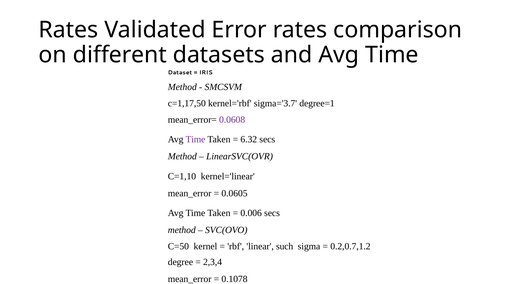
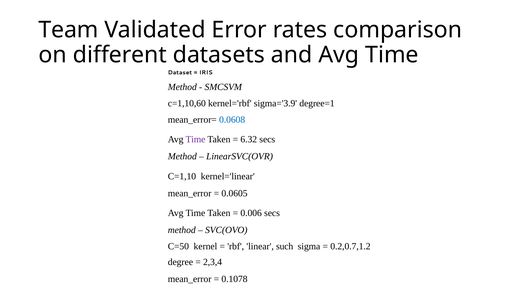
Rates: Rates -> Team (69, 30)
c=1,17,50: c=1,17,50 -> c=1,10,60 (187, 103)
sigma='3.7: sigma='3.7 -> sigma='3.9 (275, 103)
0.0608 colour: purple -> blue (232, 120)
